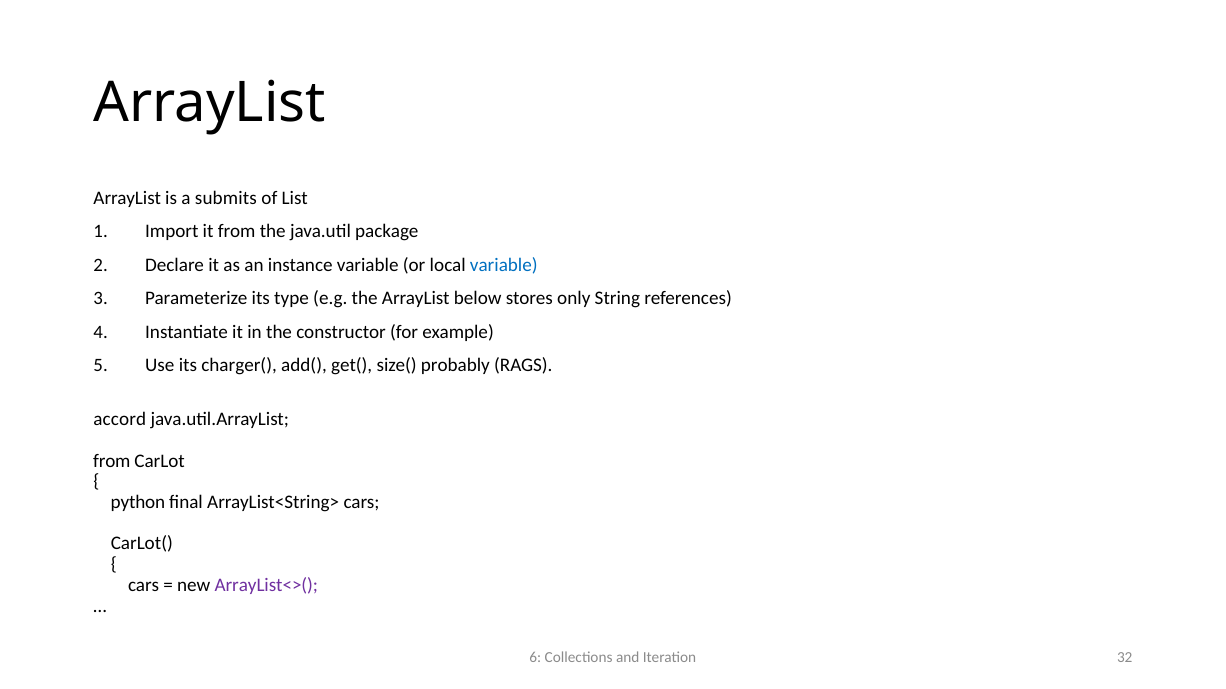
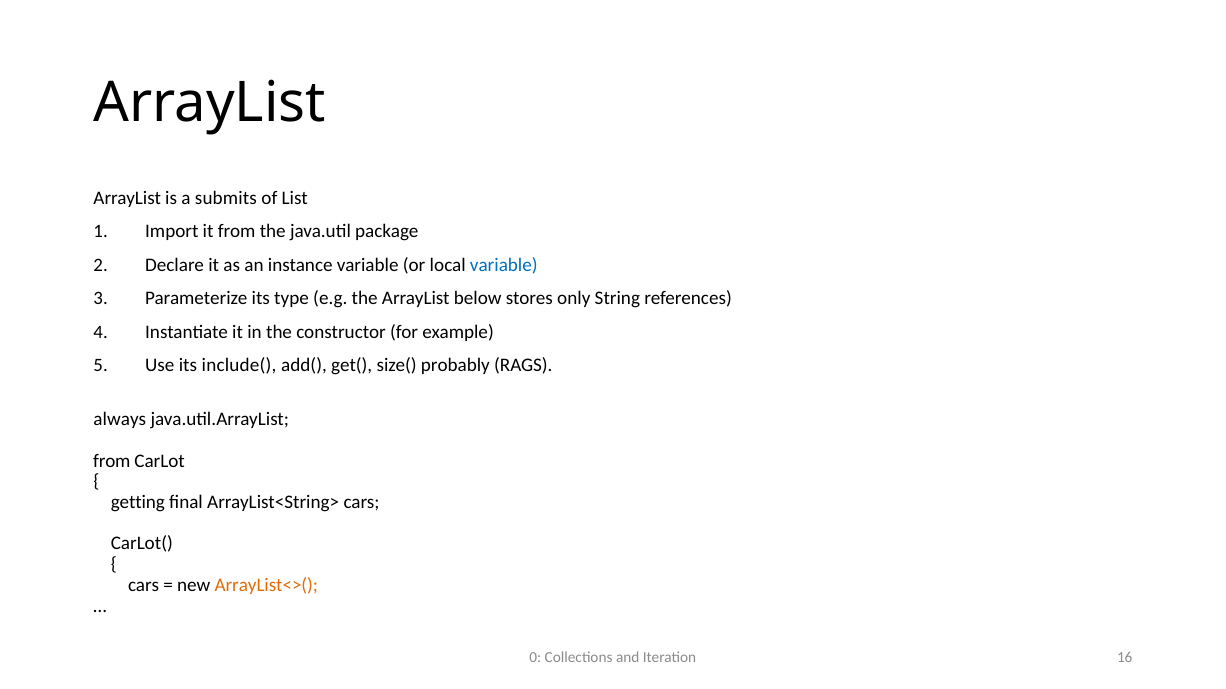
charger(: charger( -> include( (239, 366)
accord: accord -> always (120, 420)
python: python -> getting (138, 503)
ArrayList<>( colour: purple -> orange (266, 586)
6: 6 -> 0 (535, 658)
32: 32 -> 16 (1125, 658)
